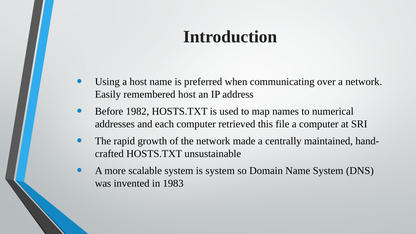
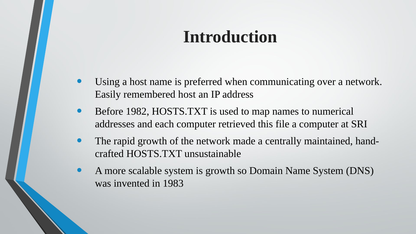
is system: system -> growth (220, 171)
